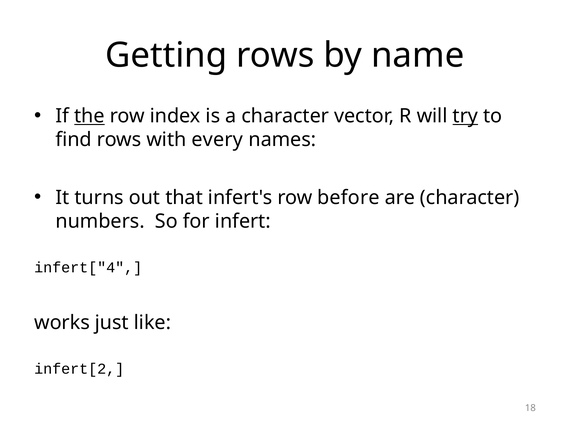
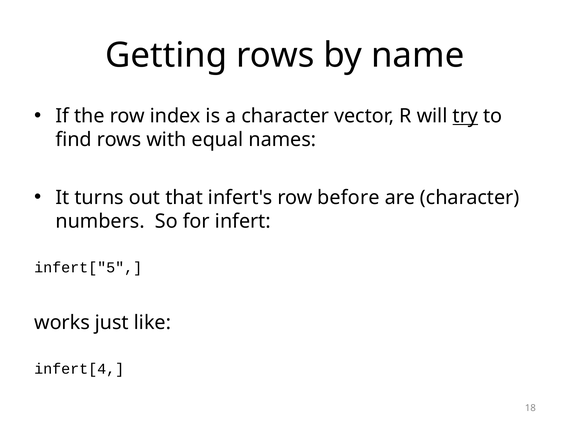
the underline: present -> none (89, 116)
every: every -> equal (217, 140)
infert["4: infert["4 -> infert["5 (88, 267)
infert[2: infert[2 -> infert[4 (79, 368)
